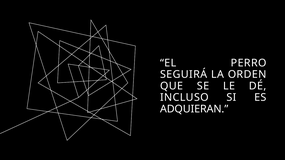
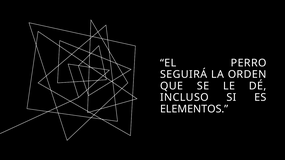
ADQUIERAN: ADQUIERAN -> ELEMENTOS (194, 109)
